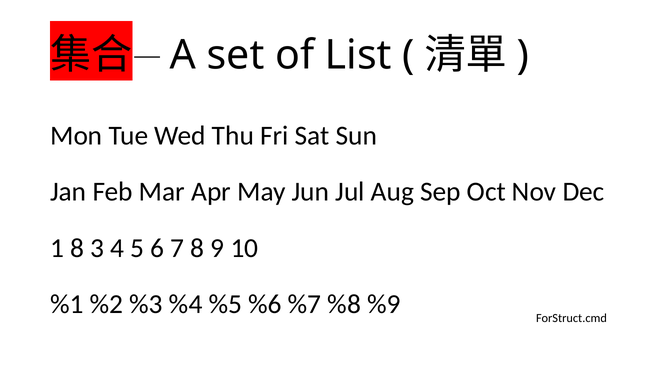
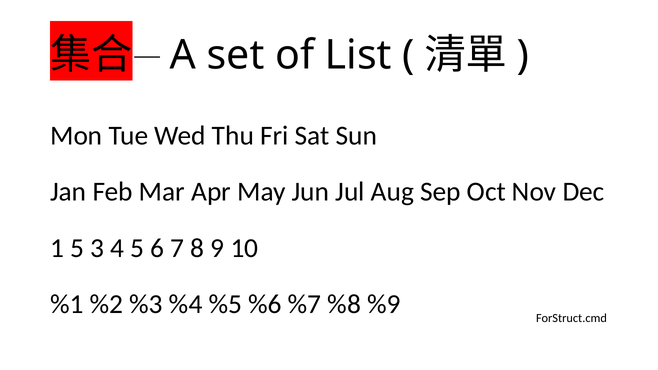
1 8: 8 -> 5 (77, 248)
